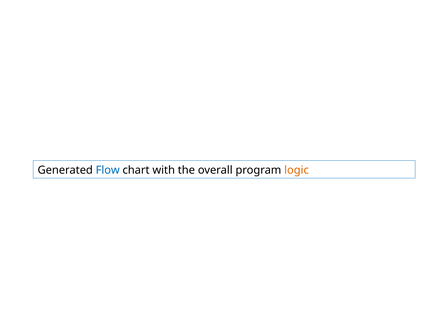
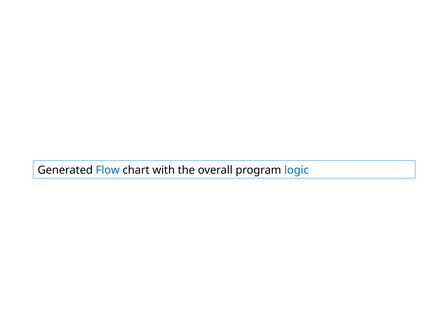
logic colour: orange -> blue (297, 170)
